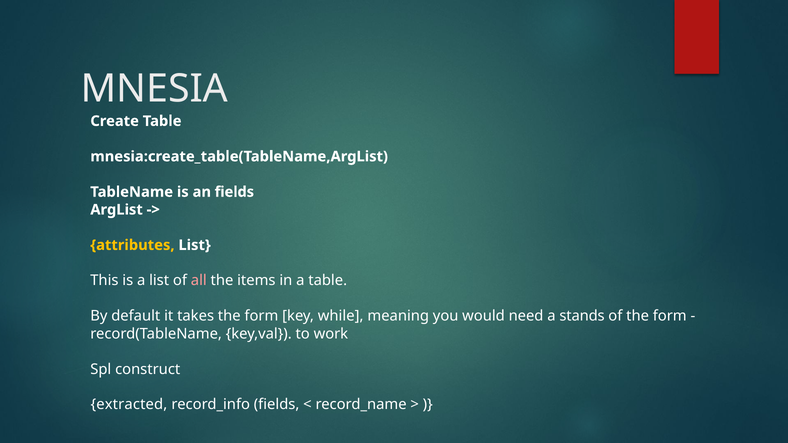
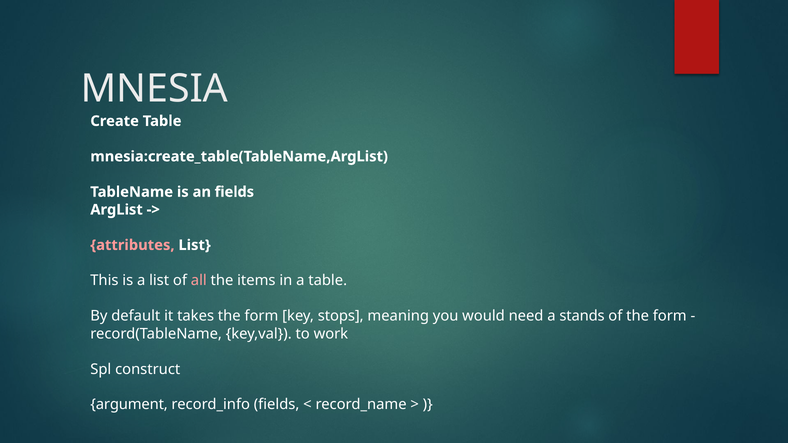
attributes colour: yellow -> pink (132, 245)
while: while -> stops (341, 316)
extracted: extracted -> argument (129, 405)
